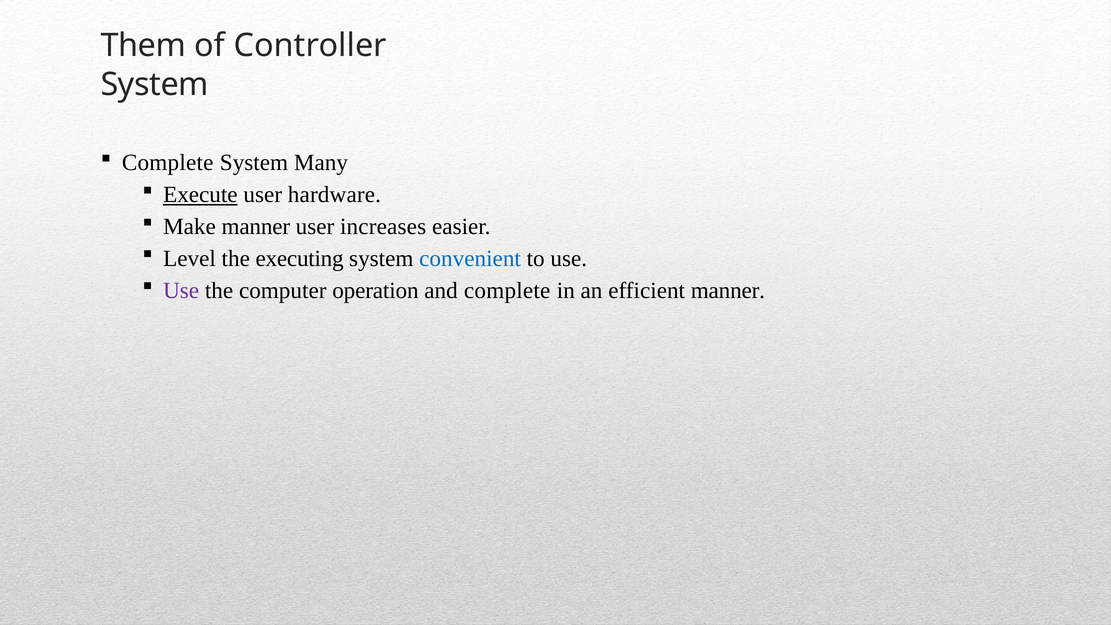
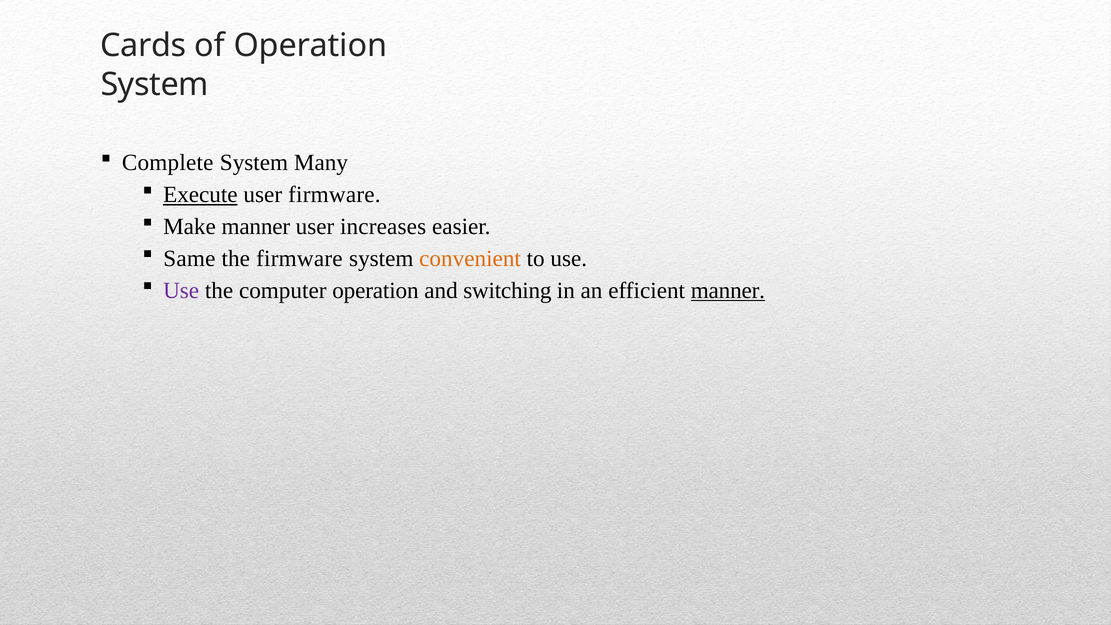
Them: Them -> Cards (143, 46)
of Controller: Controller -> Operation (310, 46)
user hardware: hardware -> firmware (334, 195)
Level: Level -> Same (189, 259)
the executing: executing -> firmware (299, 259)
convenient colour: blue -> orange (470, 259)
and complete: complete -> switching (507, 290)
manner underline: none -> present (728, 290)
